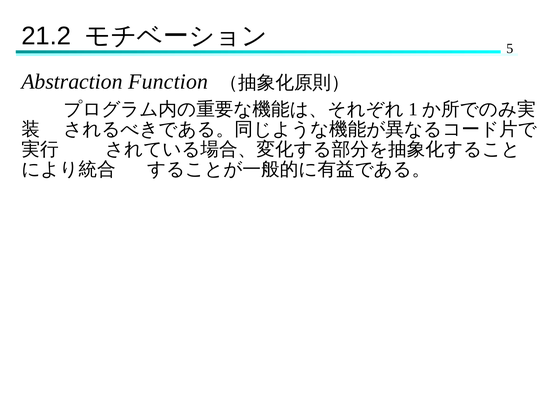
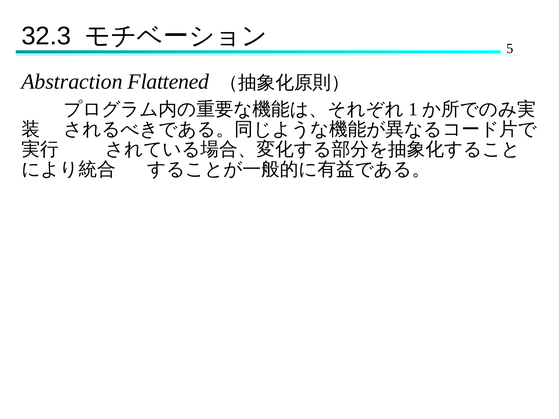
21.2: 21.2 -> 32.3 (46, 36)
Function: Function -> Flattened (168, 82)
